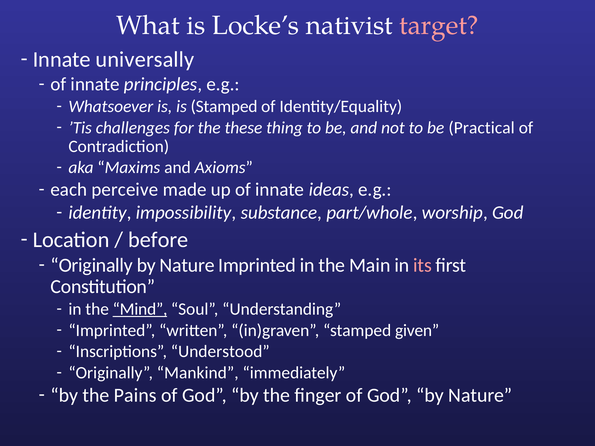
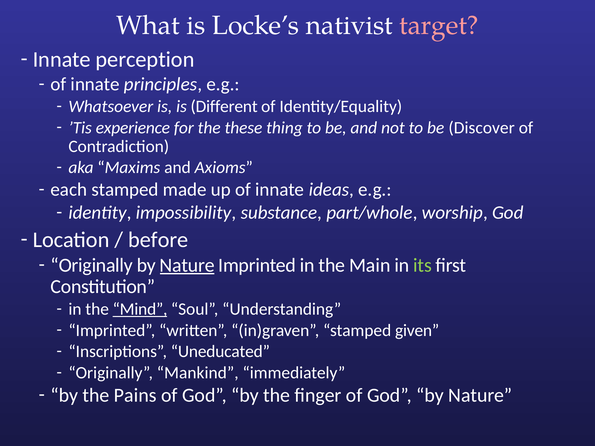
universally: universally -> perception (145, 60)
is Stamped: Stamped -> Different (224, 106)
challenges: challenges -> experience (133, 128)
Practical: Practical -> Discover (482, 128)
each perceive: perceive -> stamped (125, 190)
Nature underline: none -> present (187, 265)
its colour: pink -> light green (423, 265)
Understood: Understood -> Uneducated (220, 352)
